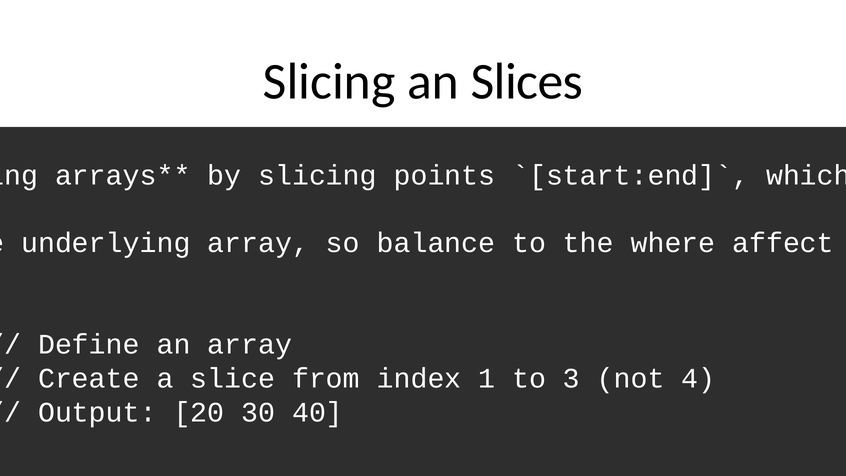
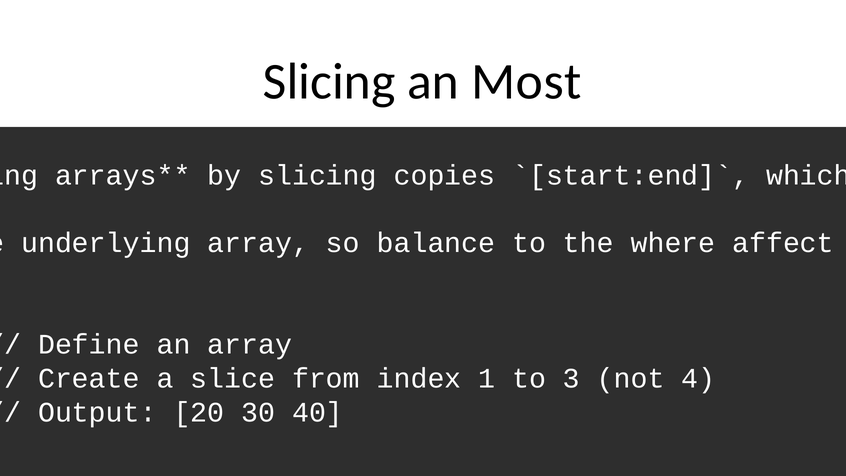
an Slices: Slices -> Most (526, 82)
points: points -> copies (444, 175)
